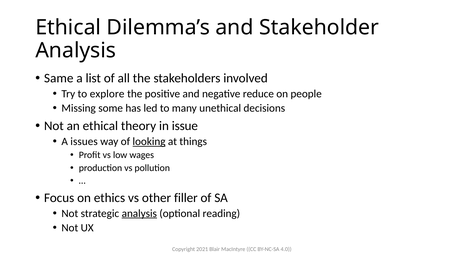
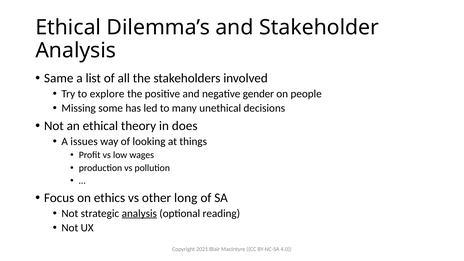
reduce: reduce -> gender (258, 94)
issue: issue -> does (185, 126)
looking underline: present -> none (149, 141)
filler: filler -> long (186, 198)
